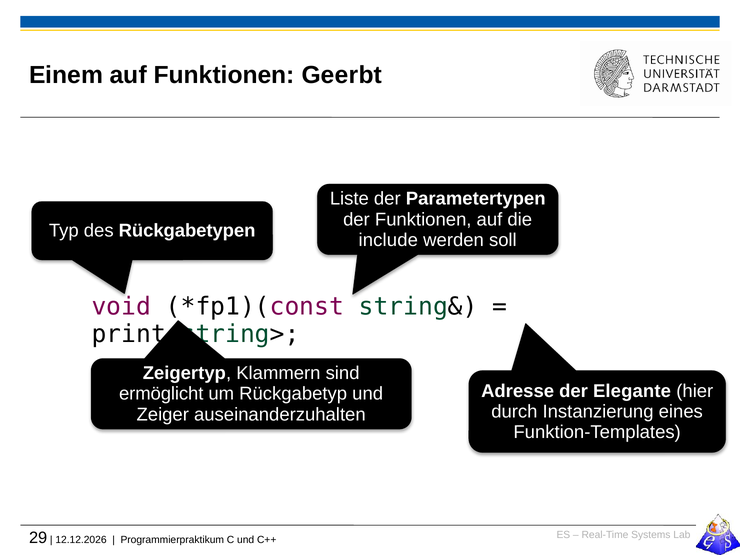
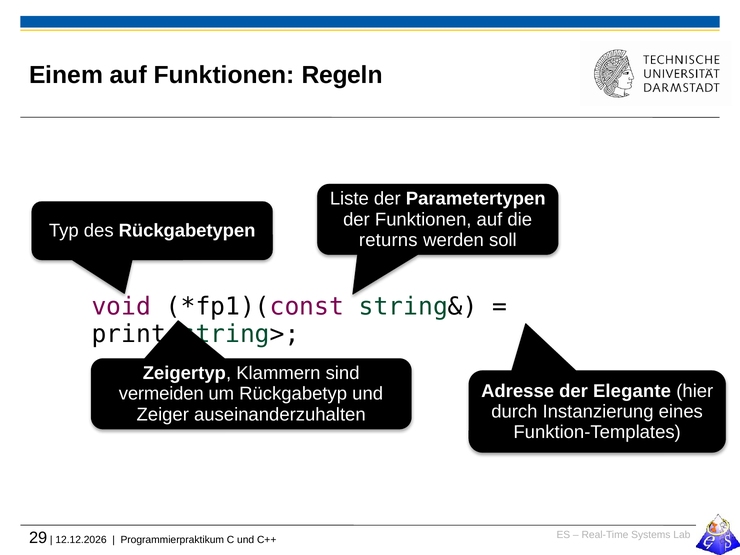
Geerbt: Geerbt -> Regeln (342, 75)
include: include -> returns (388, 240)
ermöglicht: ermöglicht -> vermeiden (161, 394)
